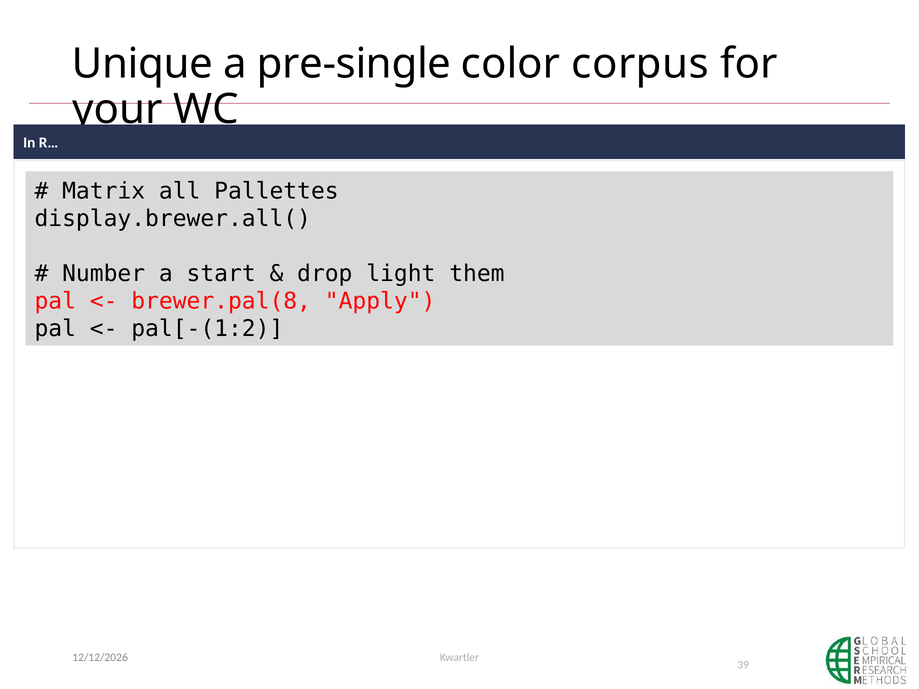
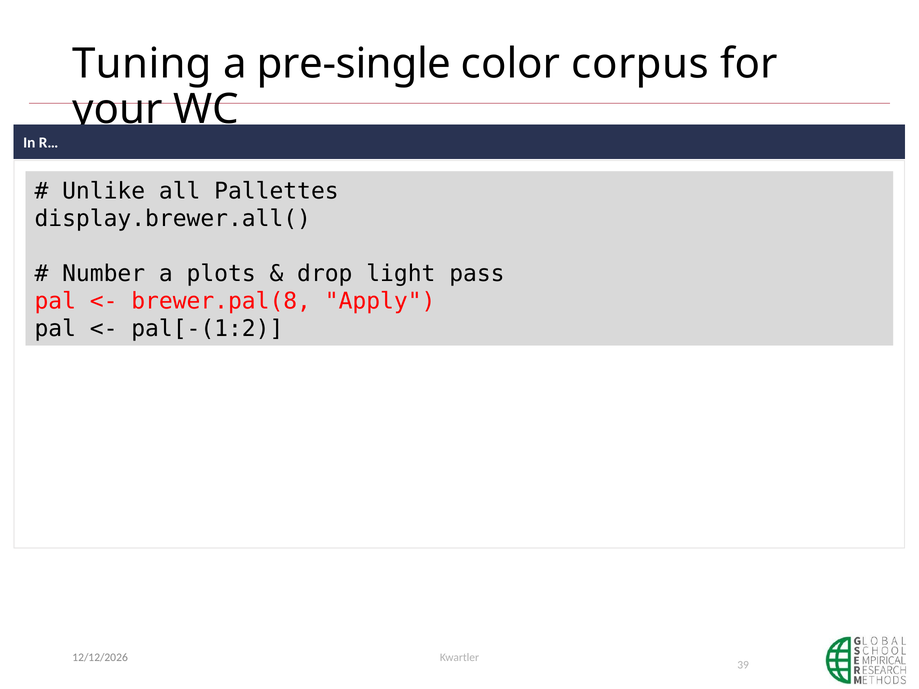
Unique: Unique -> Tuning (142, 64)
Matrix: Matrix -> Unlike (104, 191)
start: start -> plots (221, 274)
them: them -> pass (477, 274)
